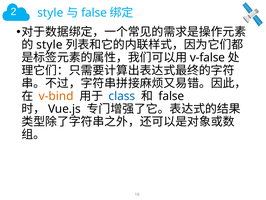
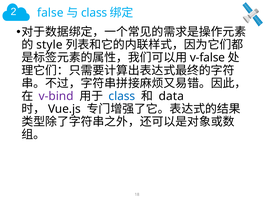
style: style -> false (50, 13)
false: false -> class (94, 13)
v-bind colour: orange -> purple (56, 96)
false: false -> data (171, 96)
